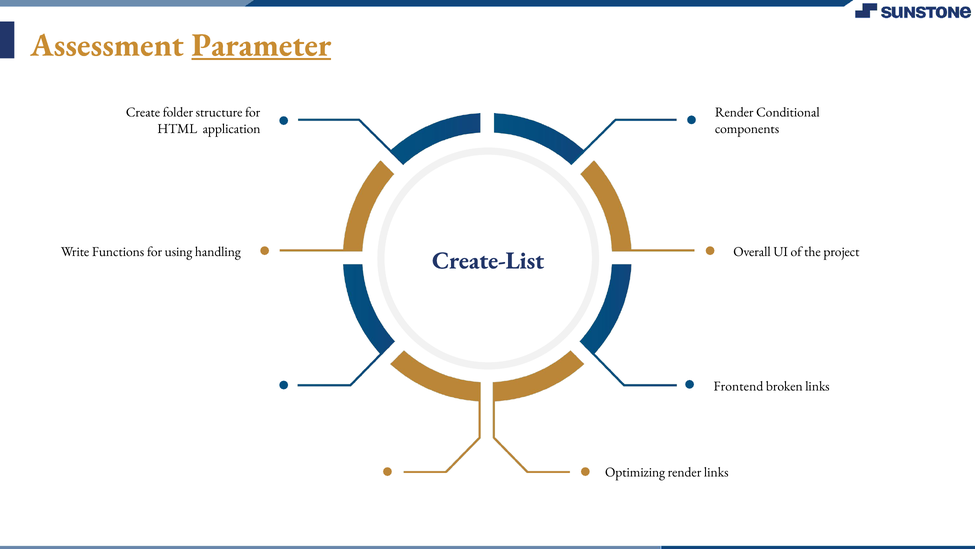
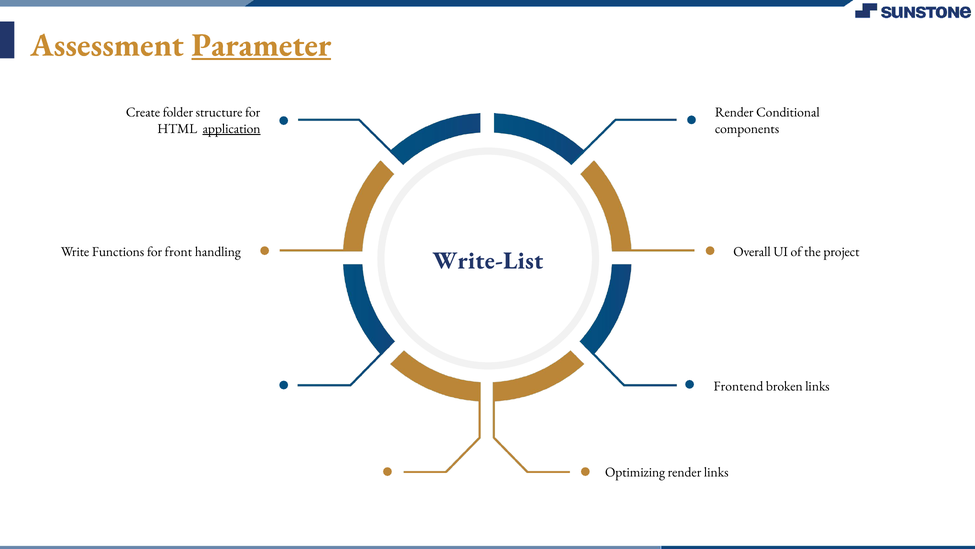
application underline: none -> present (232, 129)
using: using -> front (178, 251)
Create-List: Create-List -> Write-List (488, 260)
